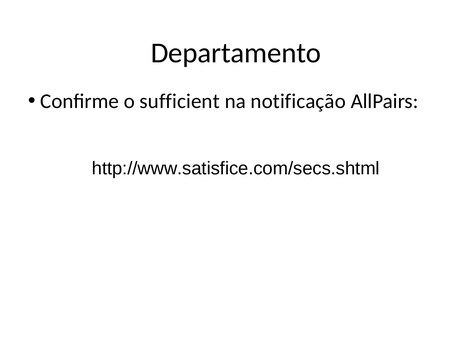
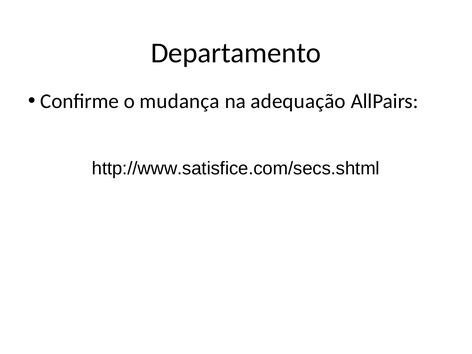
sufficient: sufficient -> mudança (180, 101)
notificação: notificação -> adequação (298, 101)
